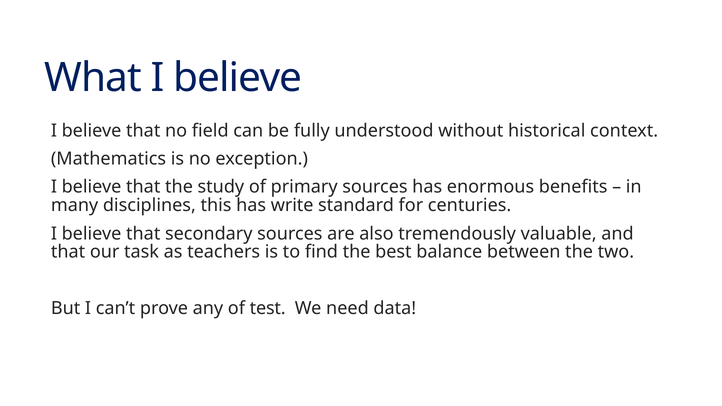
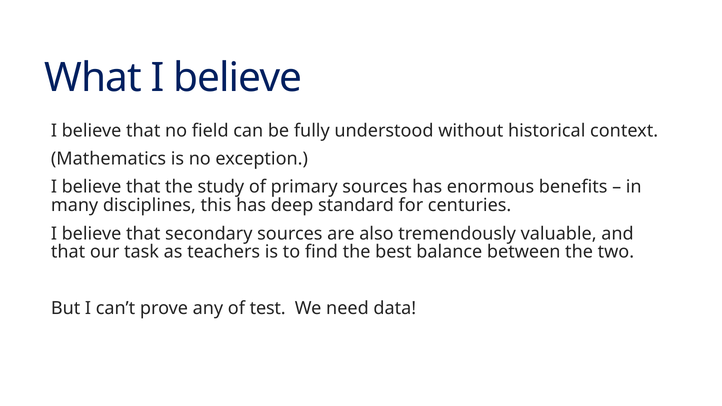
write: write -> deep (292, 205)
